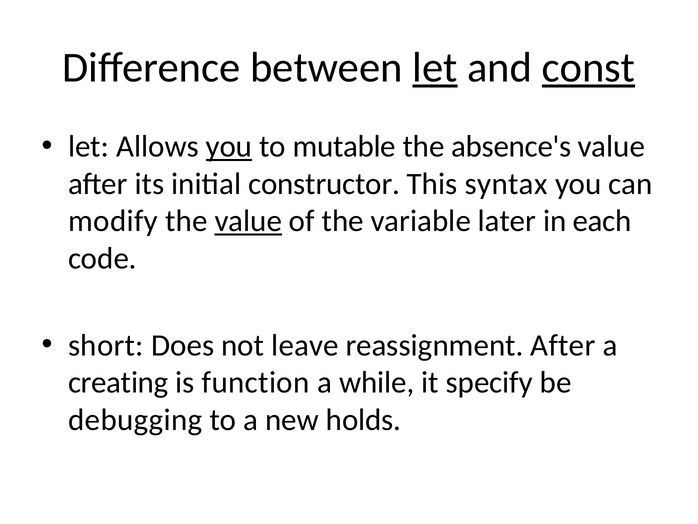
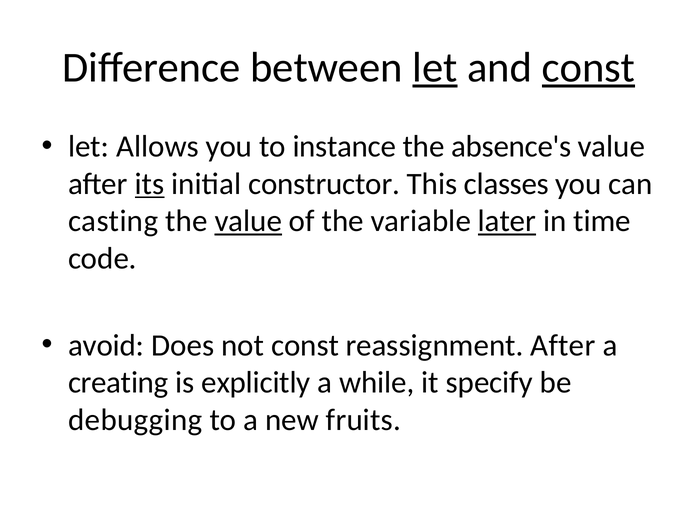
you underline: present -> none (229, 146)
mutable: mutable -> instance (344, 146)
its underline: none -> present (150, 184)
syntax: syntax -> classes (506, 184)
modify: modify -> casting (113, 221)
later underline: none -> present (507, 221)
each: each -> time (602, 221)
short: short -> avoid (106, 345)
not leave: leave -> const (305, 345)
function: function -> explicitly (256, 382)
holds: holds -> fruits (363, 419)
